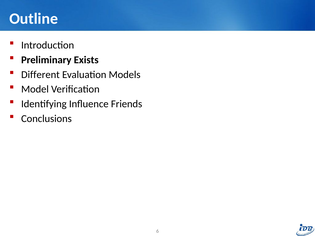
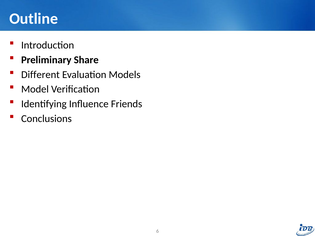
Exists: Exists -> Share (86, 60)
